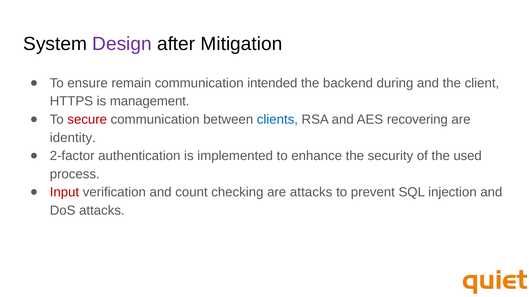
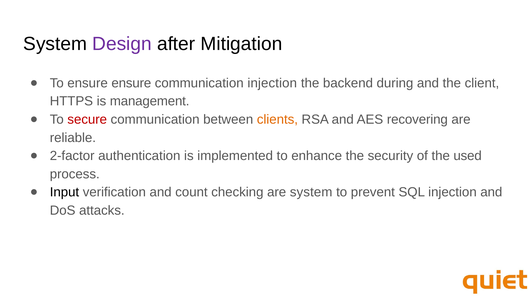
ensure remain: remain -> ensure (131, 83)
communication intended: intended -> injection (272, 83)
clients colour: blue -> orange (277, 120)
identity: identity -> reliable (73, 138)
Input colour: red -> black (64, 193)
are attacks: attacks -> system (311, 193)
